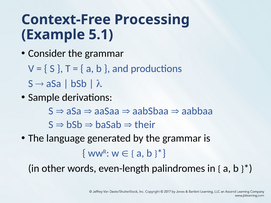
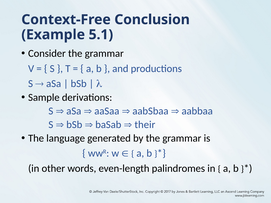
Processing: Processing -> Conclusion (152, 20)
